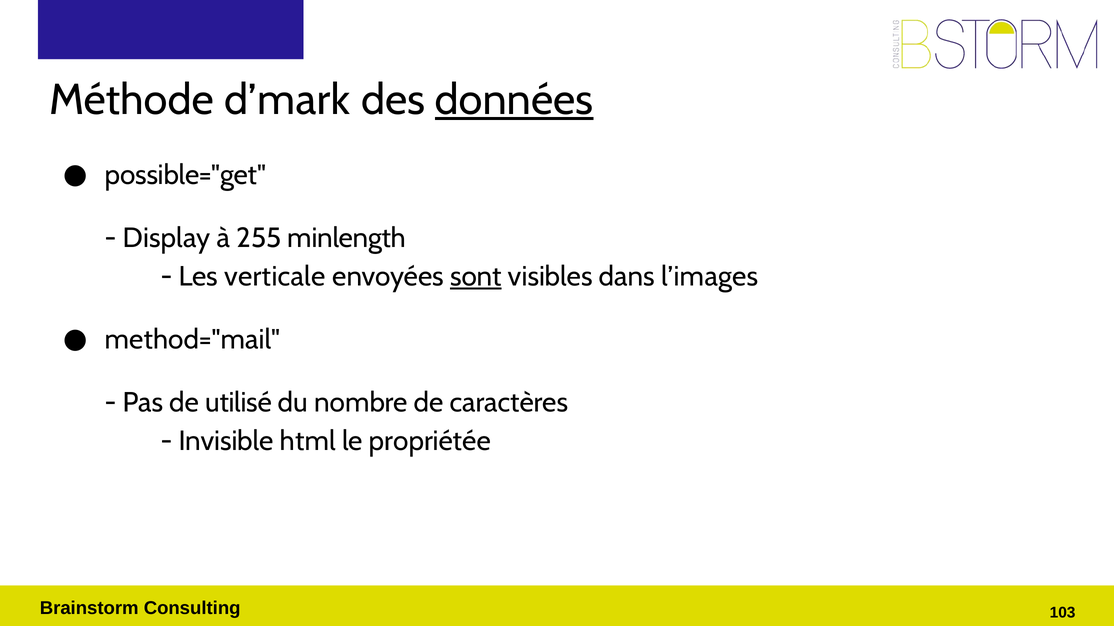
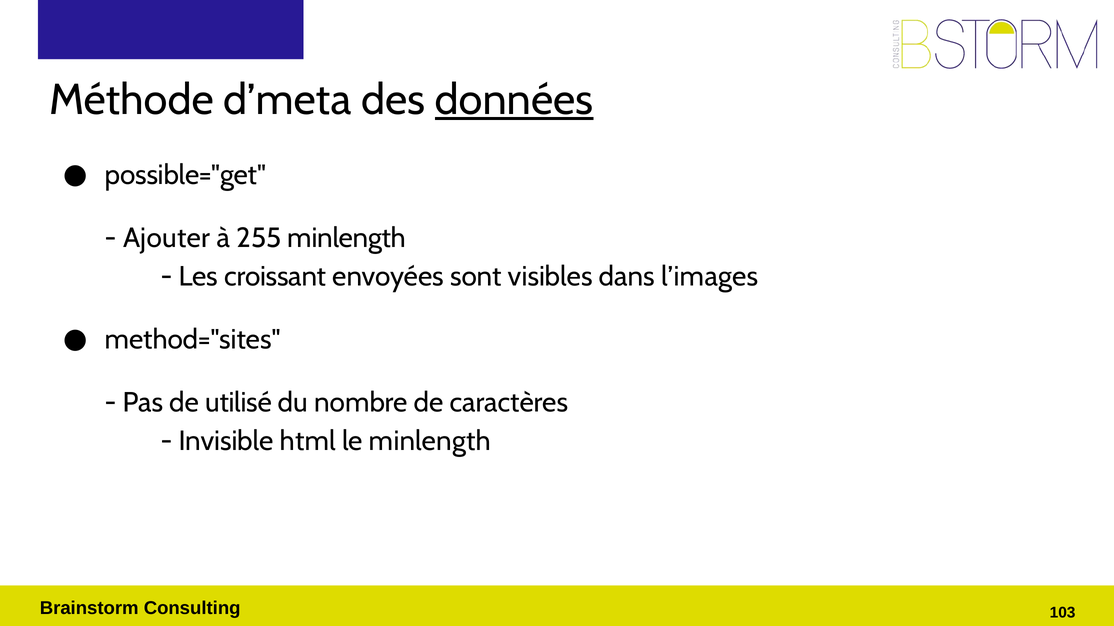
d’mark: d’mark -> d’meta (287, 100)
Display: Display -> Ajouter (167, 238)
verticale: verticale -> croissant (275, 277)
sont underline: present -> none (476, 277)
method="mail: method="mail -> method="sites (193, 340)
le propriétée: propriétée -> minlength (430, 441)
